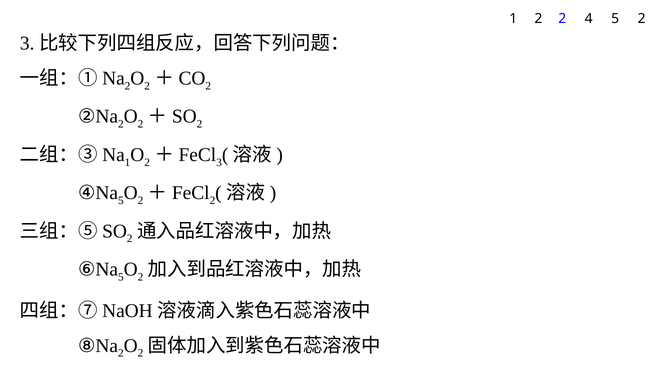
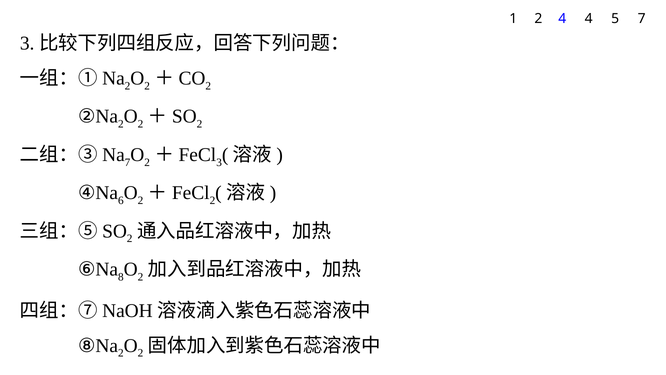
2 2: 2 -> 4 (562, 19)
5 2: 2 -> 7 (642, 19)
1: 1 -> 7 (128, 162)
5: 5 -> 6 (121, 200)
5: 5 -> 8 (121, 277)
